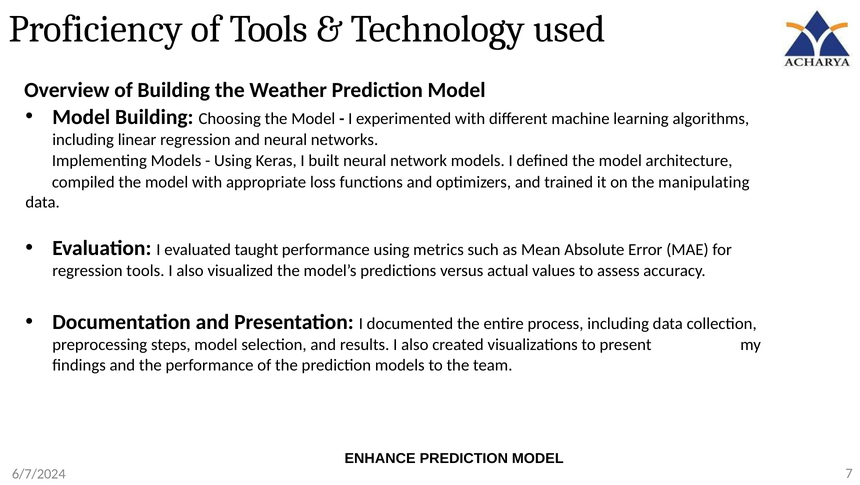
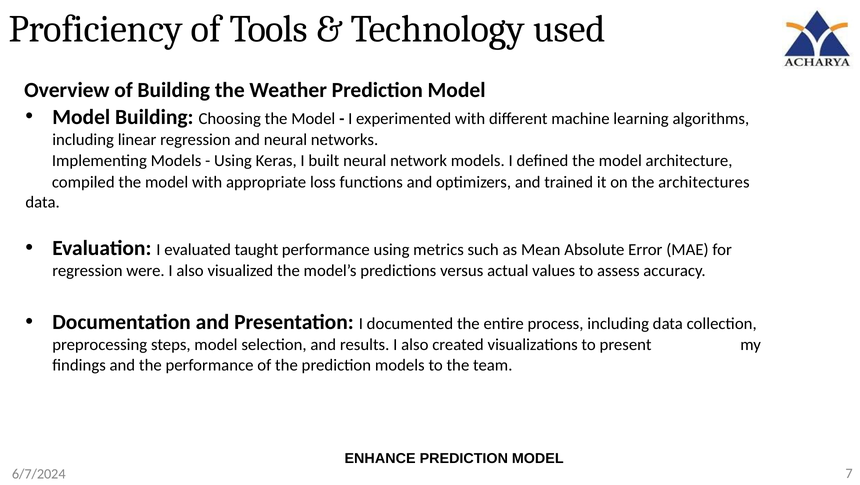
manipulating: manipulating -> architectures (704, 182)
regression tools: tools -> were (146, 270)
